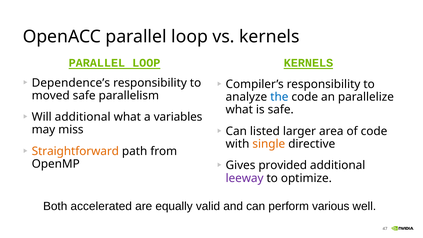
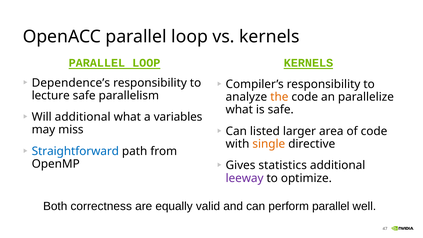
moved: moved -> lecture (51, 96)
the colour: blue -> orange (279, 97)
Straightforward colour: orange -> blue (75, 151)
provided: provided -> statistics (283, 165)
accelerated: accelerated -> correctness (101, 206)
perform various: various -> parallel (331, 206)
